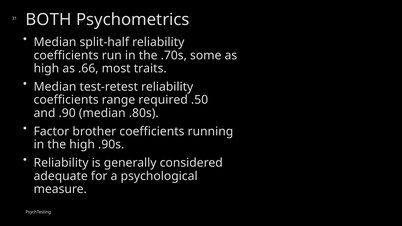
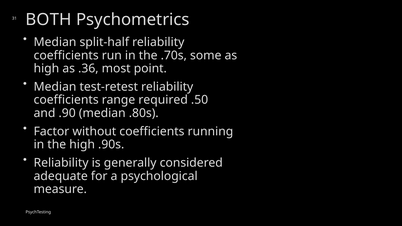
.66: .66 -> .36 (88, 69)
traits: traits -> point (150, 69)
brother: brother -> without (94, 132)
